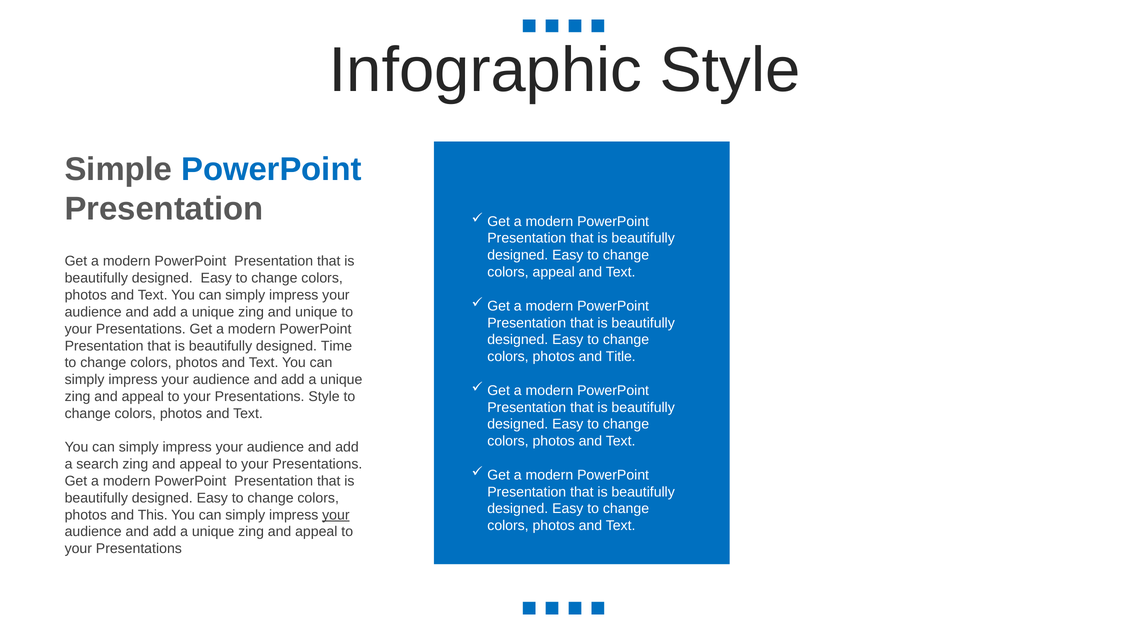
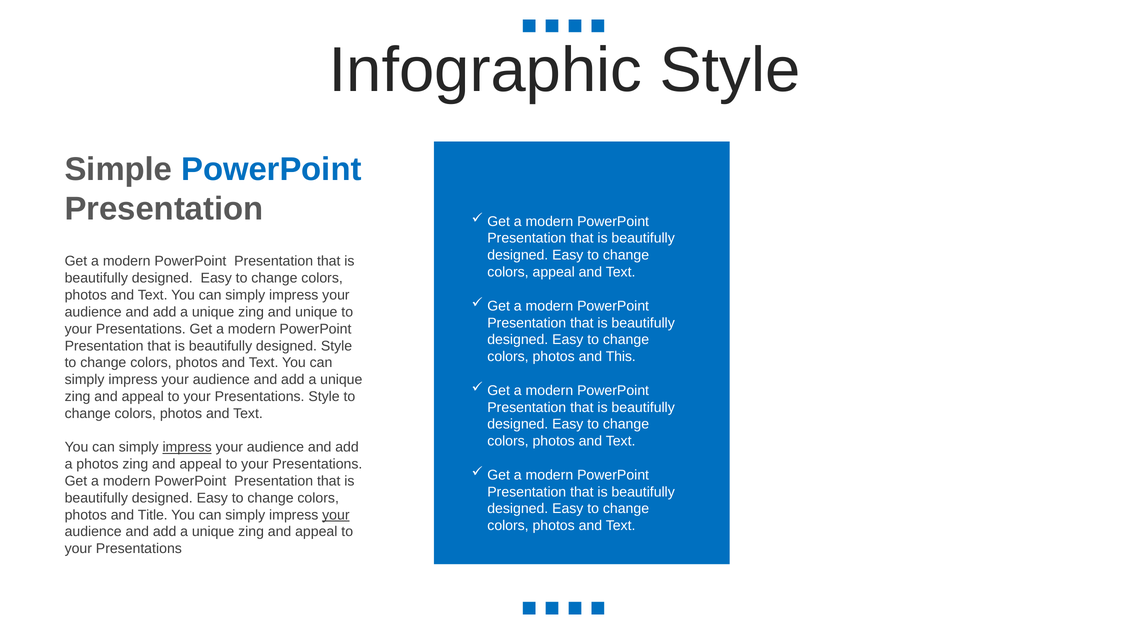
designed Time: Time -> Style (337, 346)
Title: Title -> This (621, 357)
impress underline: none -> present (187, 447)
a search: search -> photos (97, 464)
This: This -> Title (153, 515)
